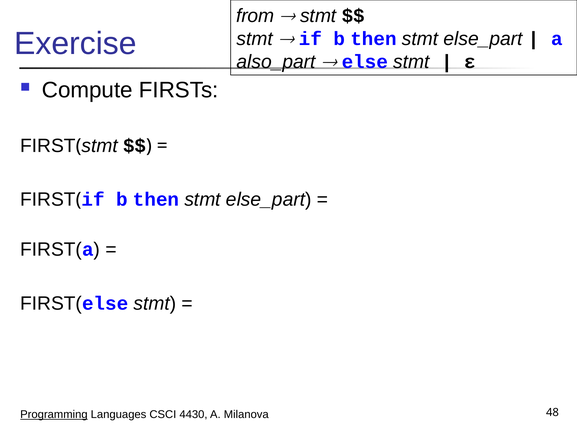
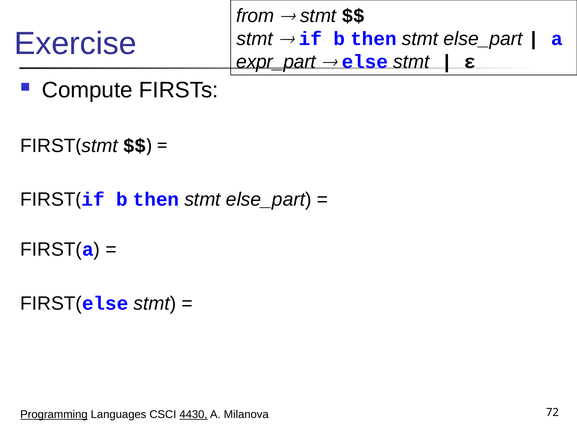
also_part: also_part -> expr_part (276, 62)
4430 underline: none -> present (193, 414)
48: 48 -> 72 (552, 412)
